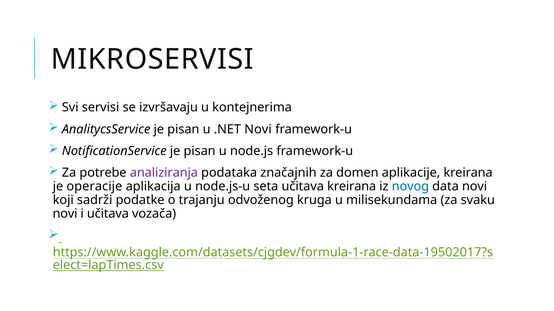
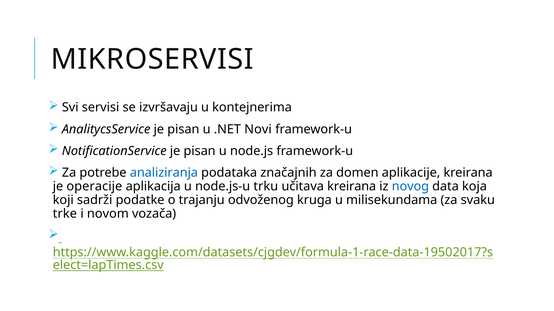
analiziranja colour: purple -> blue (164, 173)
seta: seta -> trku (266, 187)
data novi: novi -> koja (474, 187)
novi: novi -> trke (65, 214)
i učitava: učitava -> novom (108, 214)
